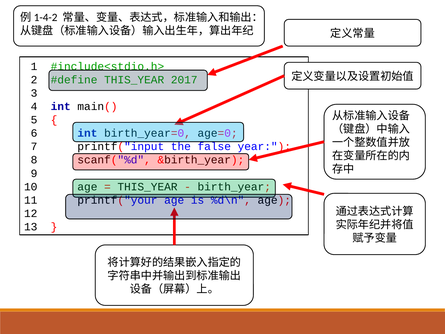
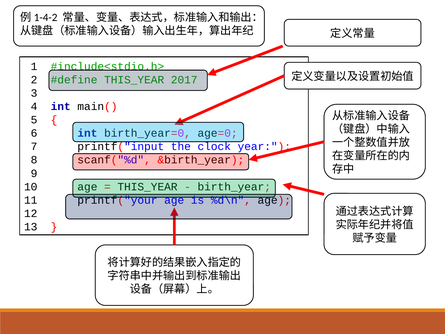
false: false -> clock (214, 147)
